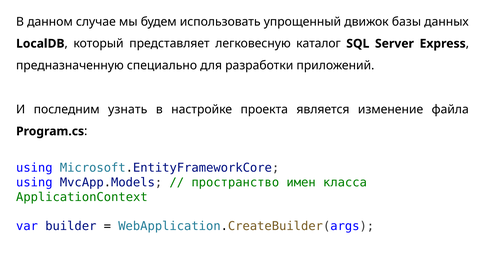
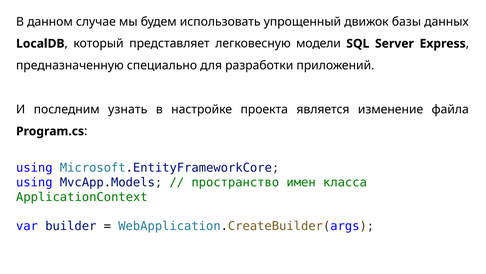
каталог: каталог -> модели (319, 43)
